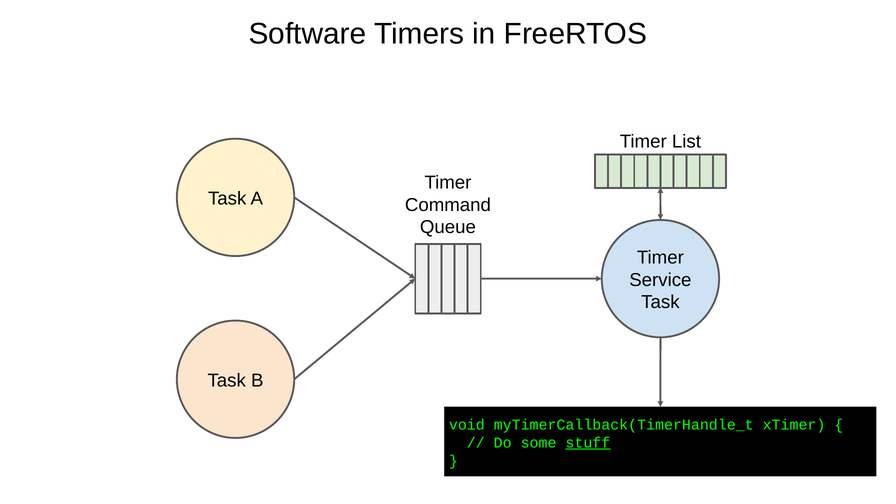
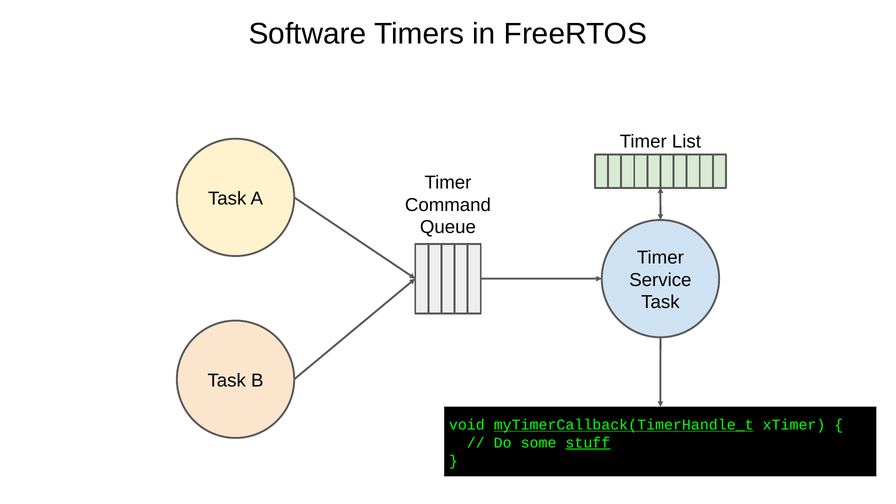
myTimerCallback(TimerHandle_t underline: none -> present (624, 425)
